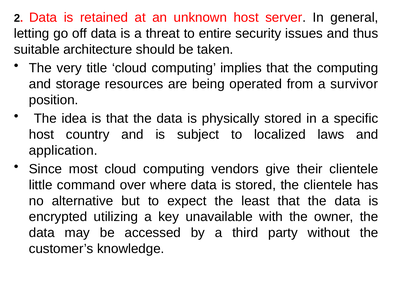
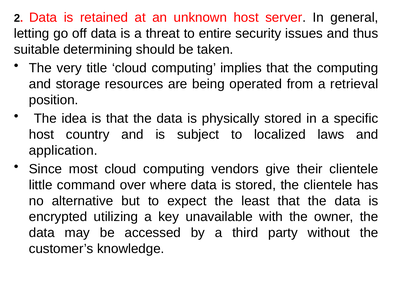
architecture: architecture -> determining (98, 49)
survivor: survivor -> retrieval (354, 84)
